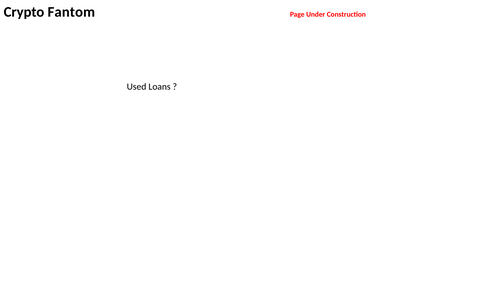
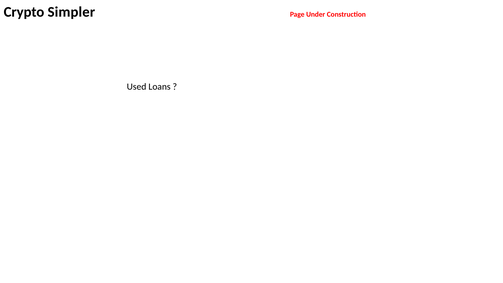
Fantom: Fantom -> Simpler (71, 12)
